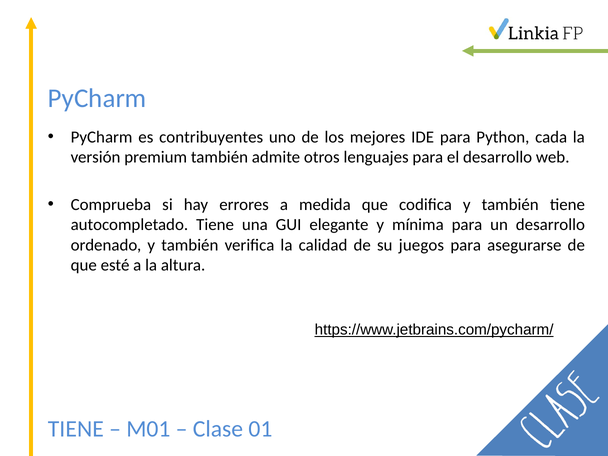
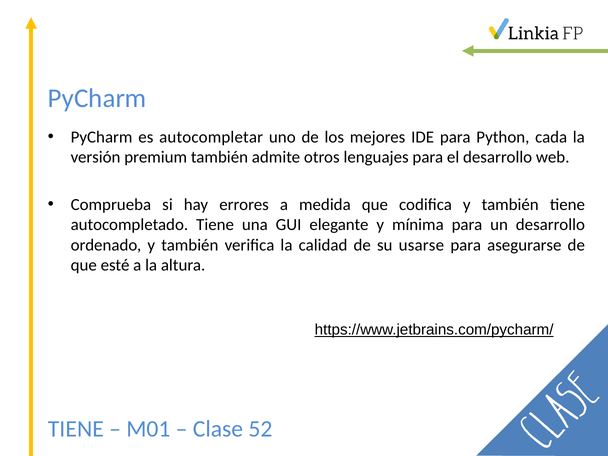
contribuyentes: contribuyentes -> autocompletar (211, 137)
juegos: juegos -> usarse (421, 245)
01: 01 -> 52 (260, 429)
